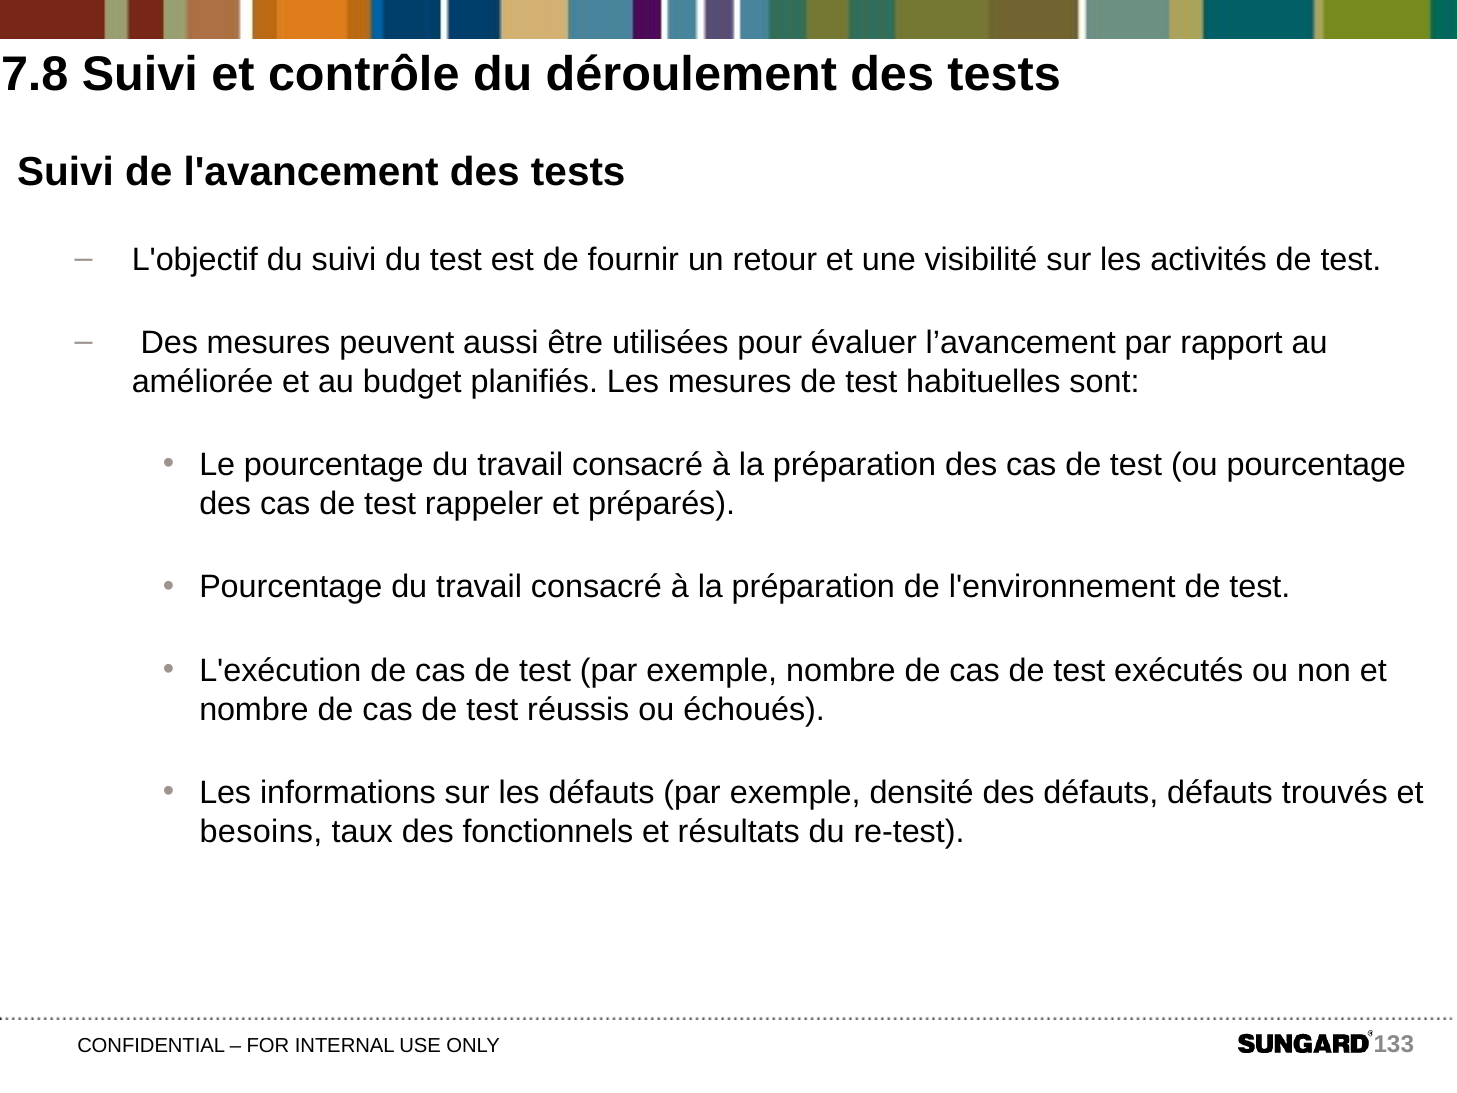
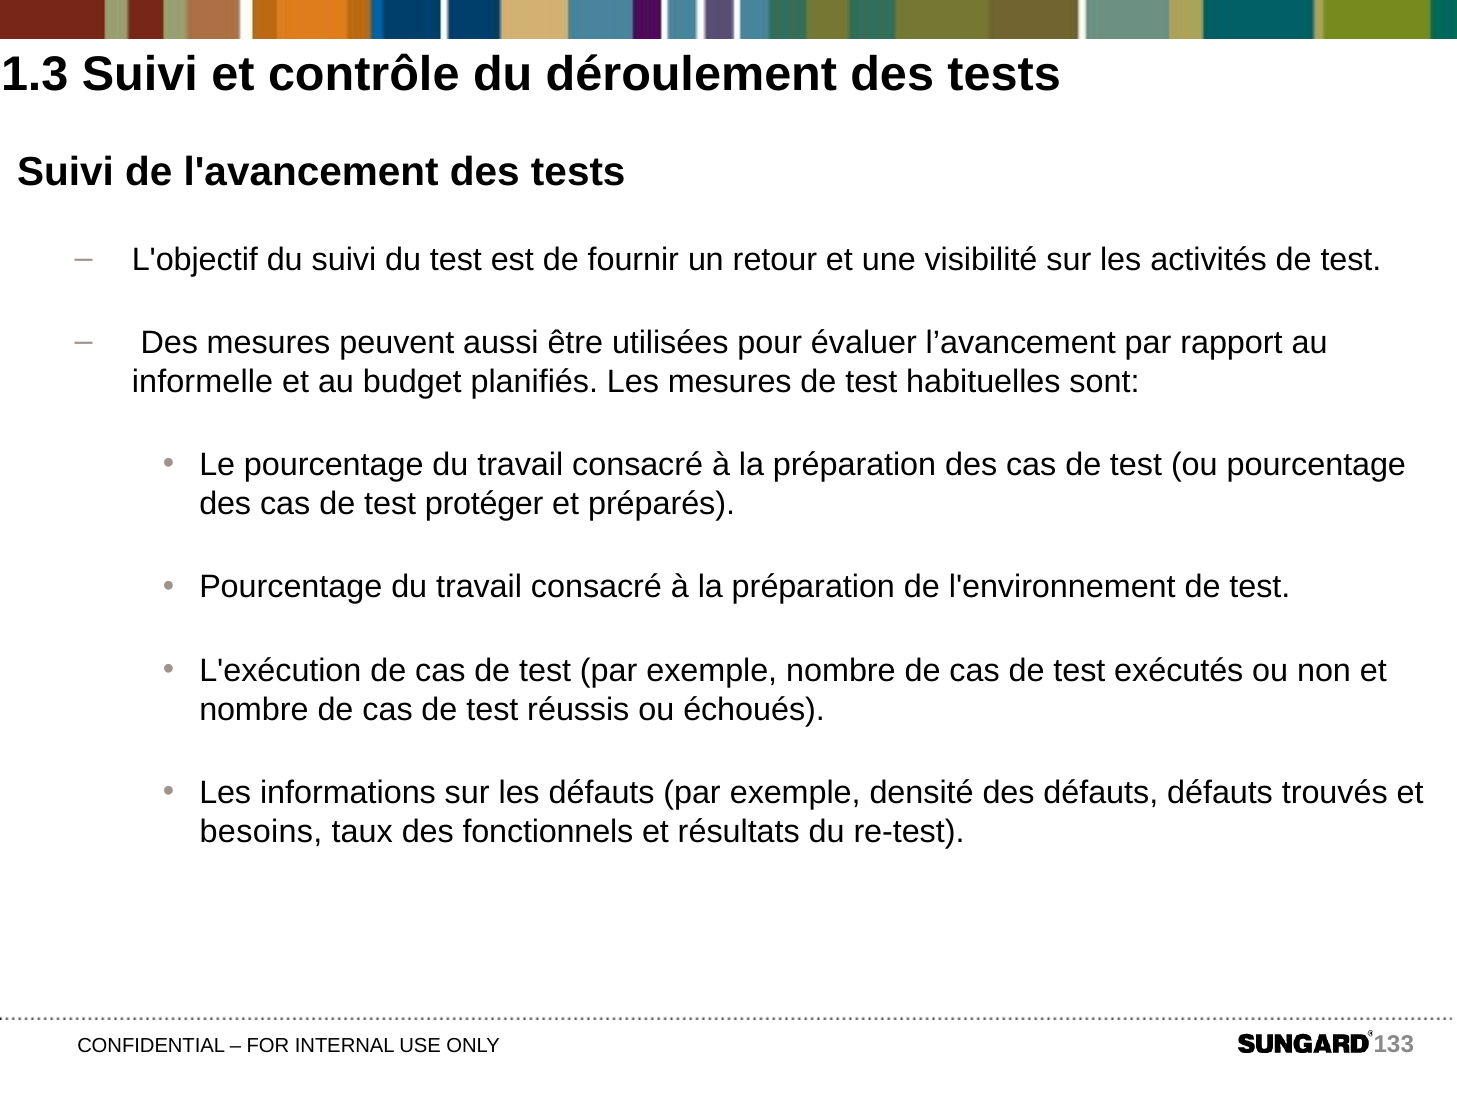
7.8: 7.8 -> 1.3 (35, 74)
améliorée: améliorée -> informelle (203, 382)
rappeler: rappeler -> protéger (484, 504)
